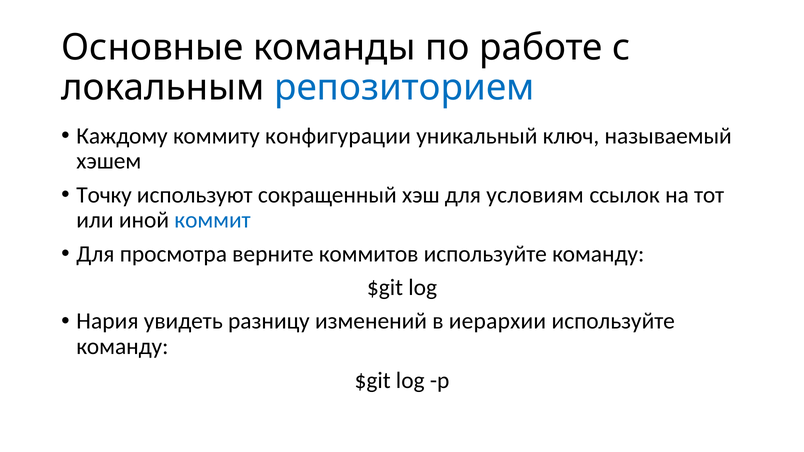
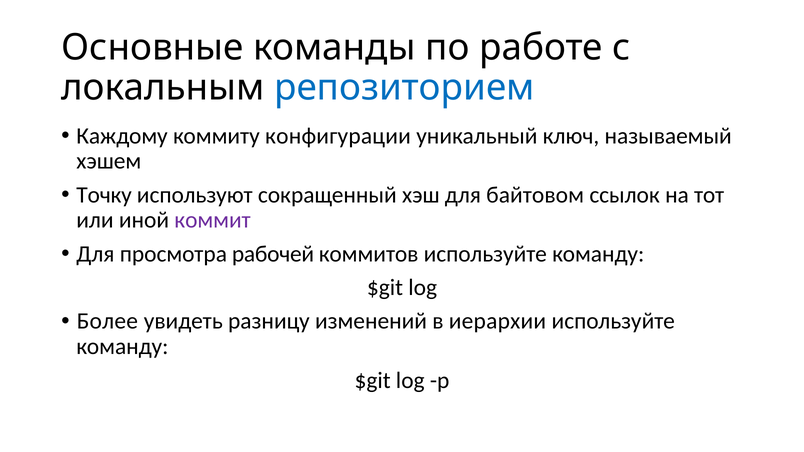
условиям: условиям -> байтовом (535, 195)
коммит colour: blue -> purple (213, 220)
верните: верните -> рабочей (273, 254)
Нария: Нария -> Более (107, 321)
